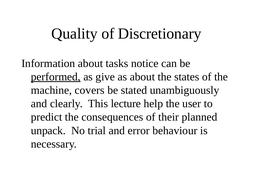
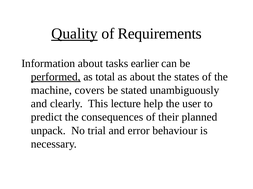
Quality underline: none -> present (74, 34)
Discretionary: Discretionary -> Requirements (160, 34)
notice: notice -> earlier (145, 64)
give: give -> total (105, 77)
